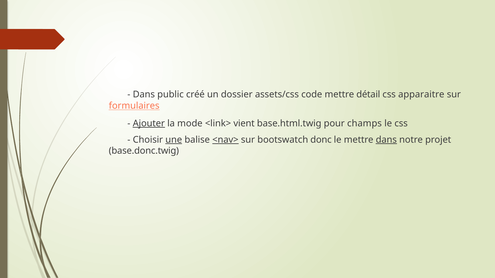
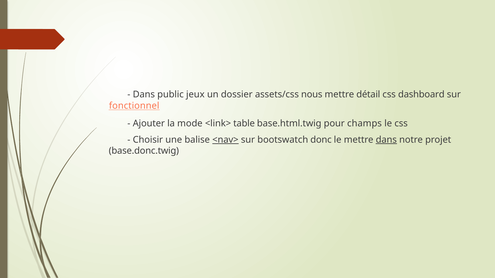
créé: créé -> jeux (195, 95)
code: code -> nous (312, 95)
apparaitre: apparaitre -> dashboard (421, 95)
formulaires: formulaires -> fonctionnel (134, 106)
Ajouter underline: present -> none (149, 124)
vient: vient -> table (244, 124)
une underline: present -> none (174, 140)
